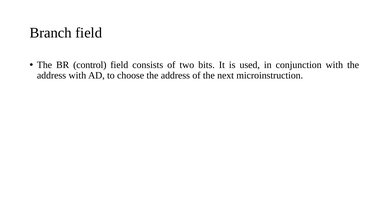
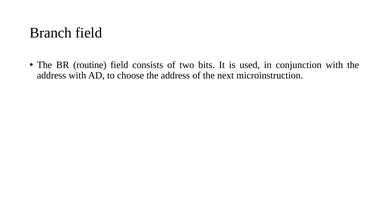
control: control -> routine (90, 65)
